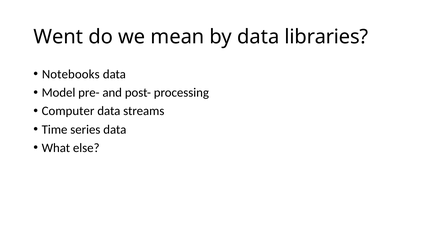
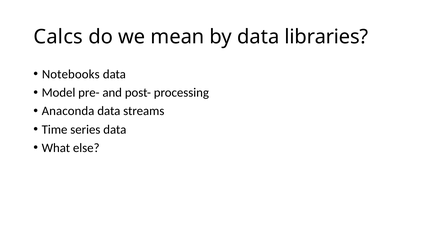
Went: Went -> Calcs (58, 37)
Computer: Computer -> Anaconda (68, 111)
